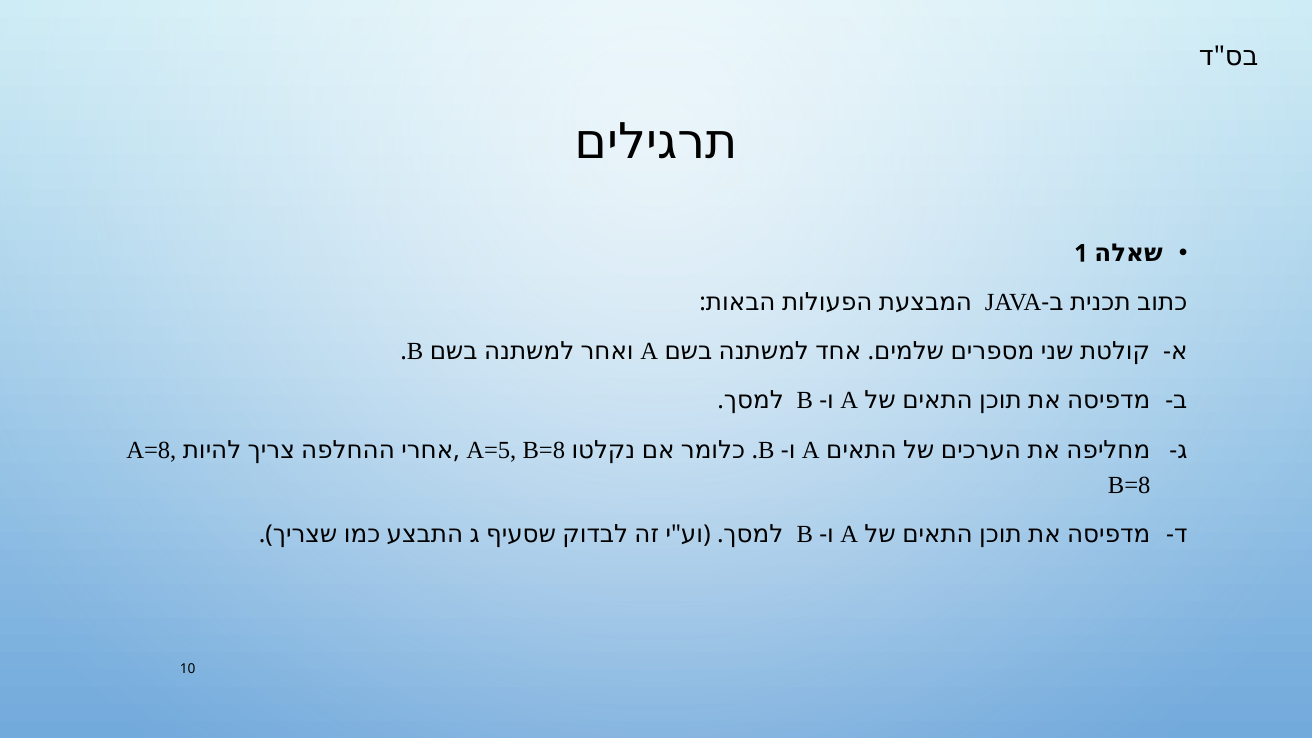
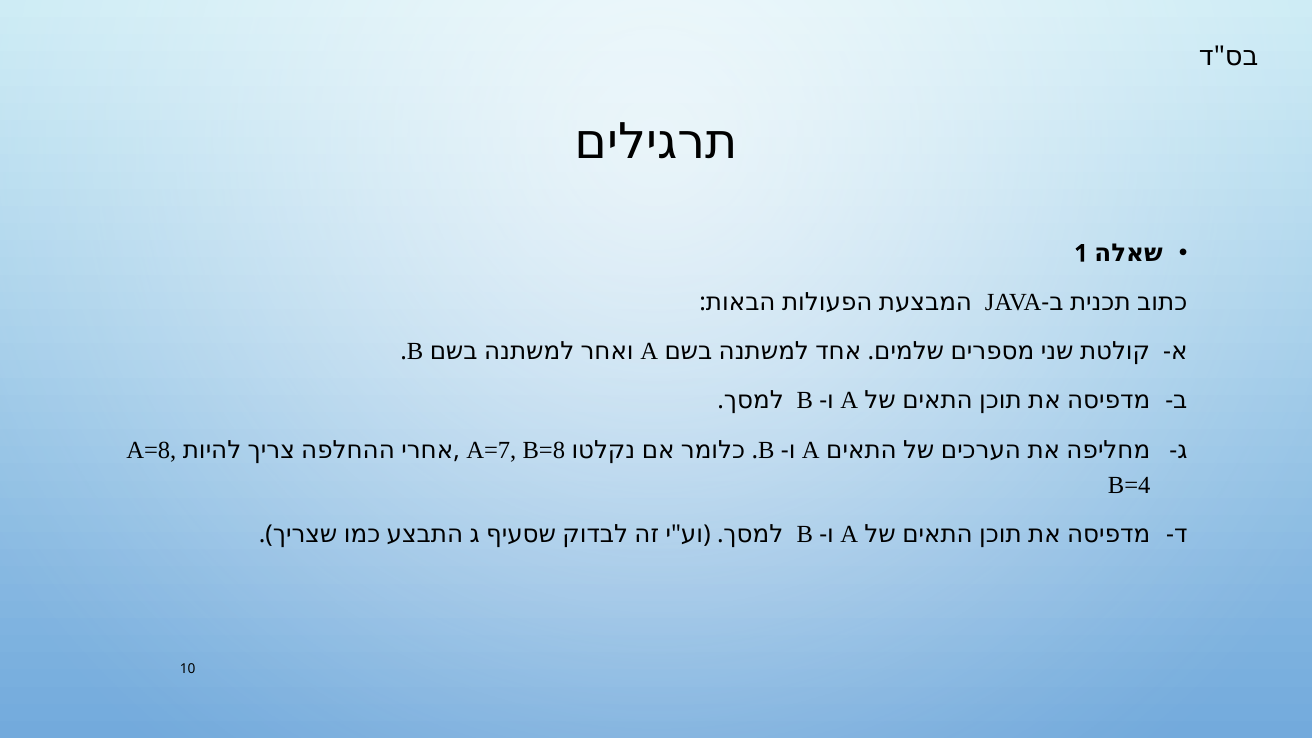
A=5: A=5 -> A=7 (491, 450)
B=8: B=8 -> B=4 (1129, 485)
